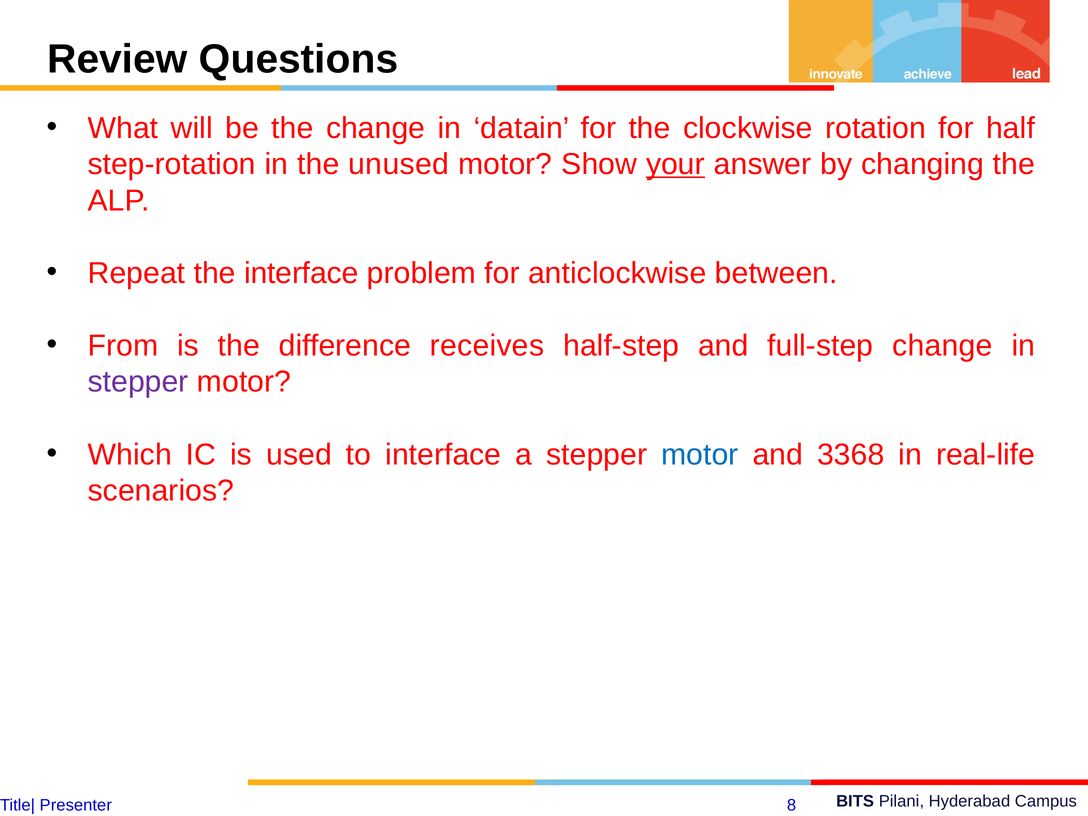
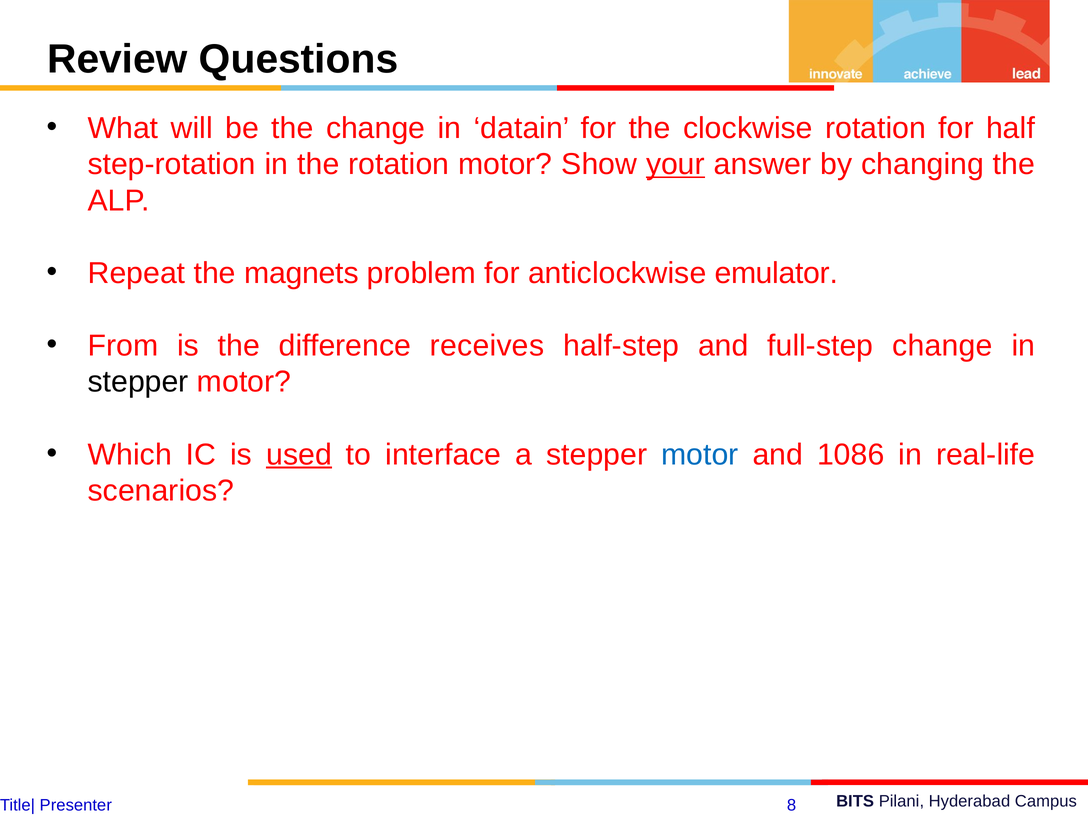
the unused: unused -> rotation (399, 164)
the interface: interface -> magnets (301, 273)
between: between -> emulator (776, 273)
stepper colour: purple -> black (138, 382)
used underline: none -> present (299, 455)
3368: 3368 -> 1086 (851, 455)
